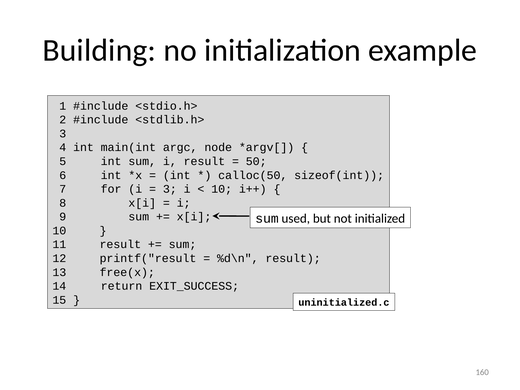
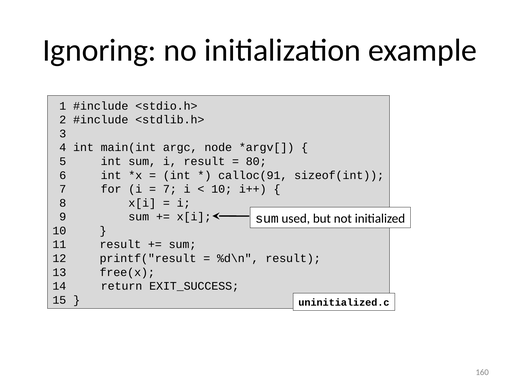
Building: Building -> Ignoring (99, 50)
50: 50 -> 80 (256, 161)
calloc(50: calloc(50 -> calloc(91 (253, 175)
3: 3 -> 7 (170, 189)
